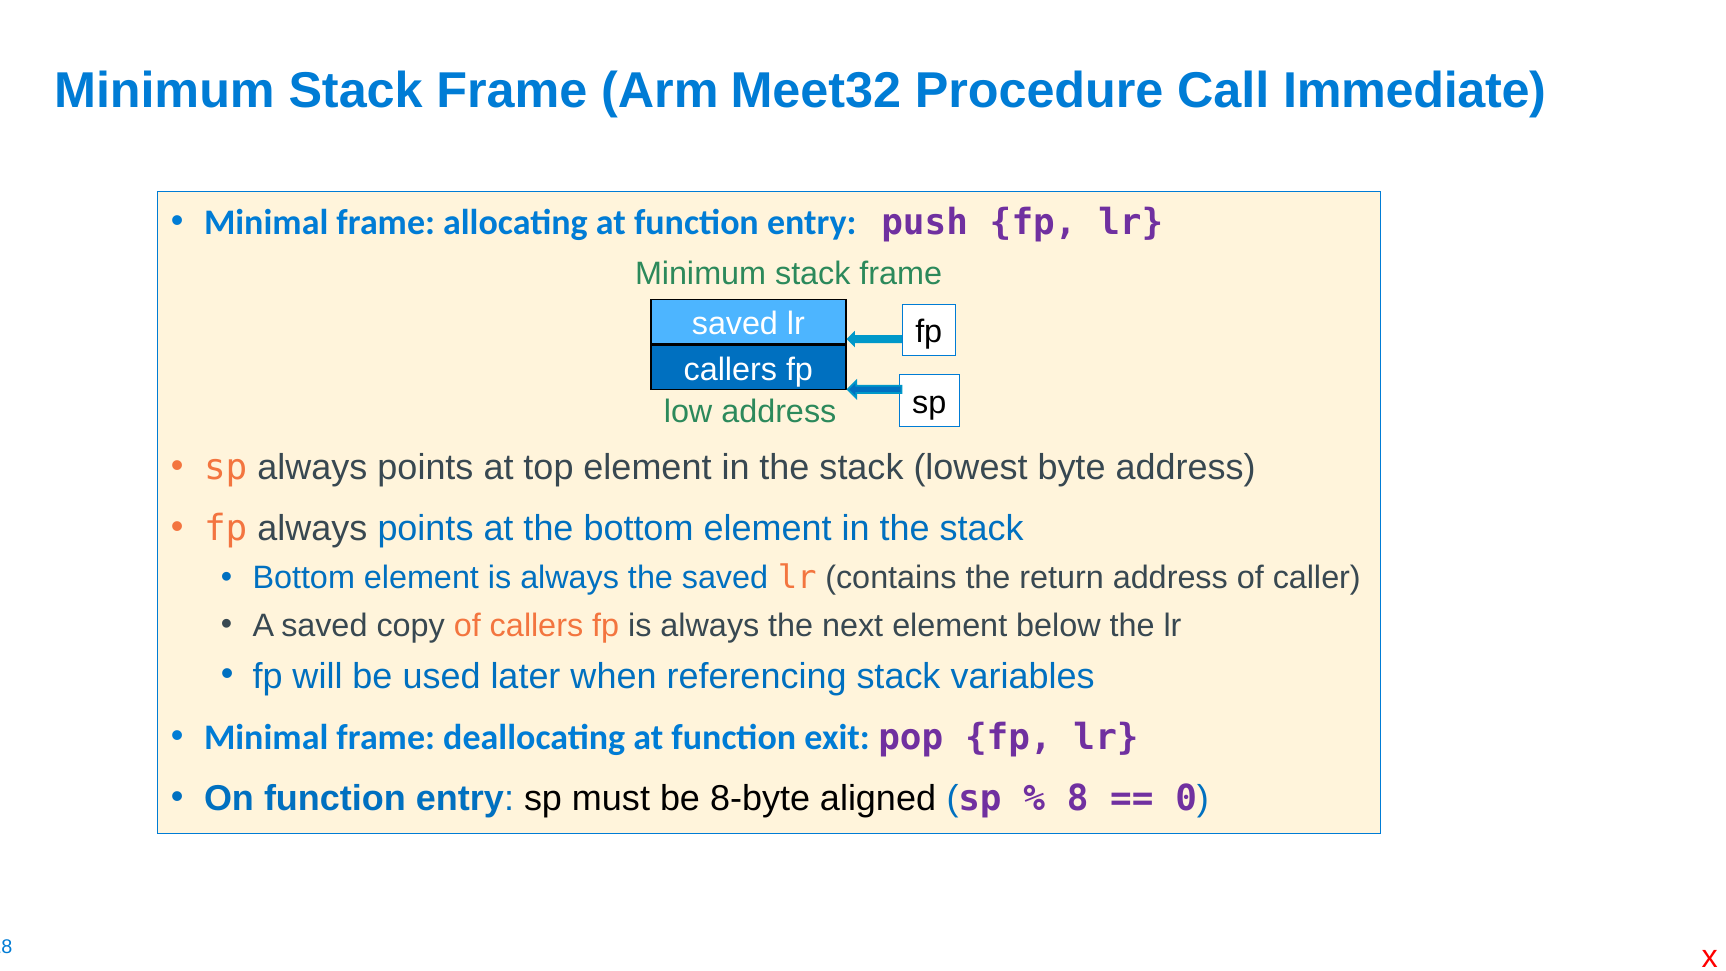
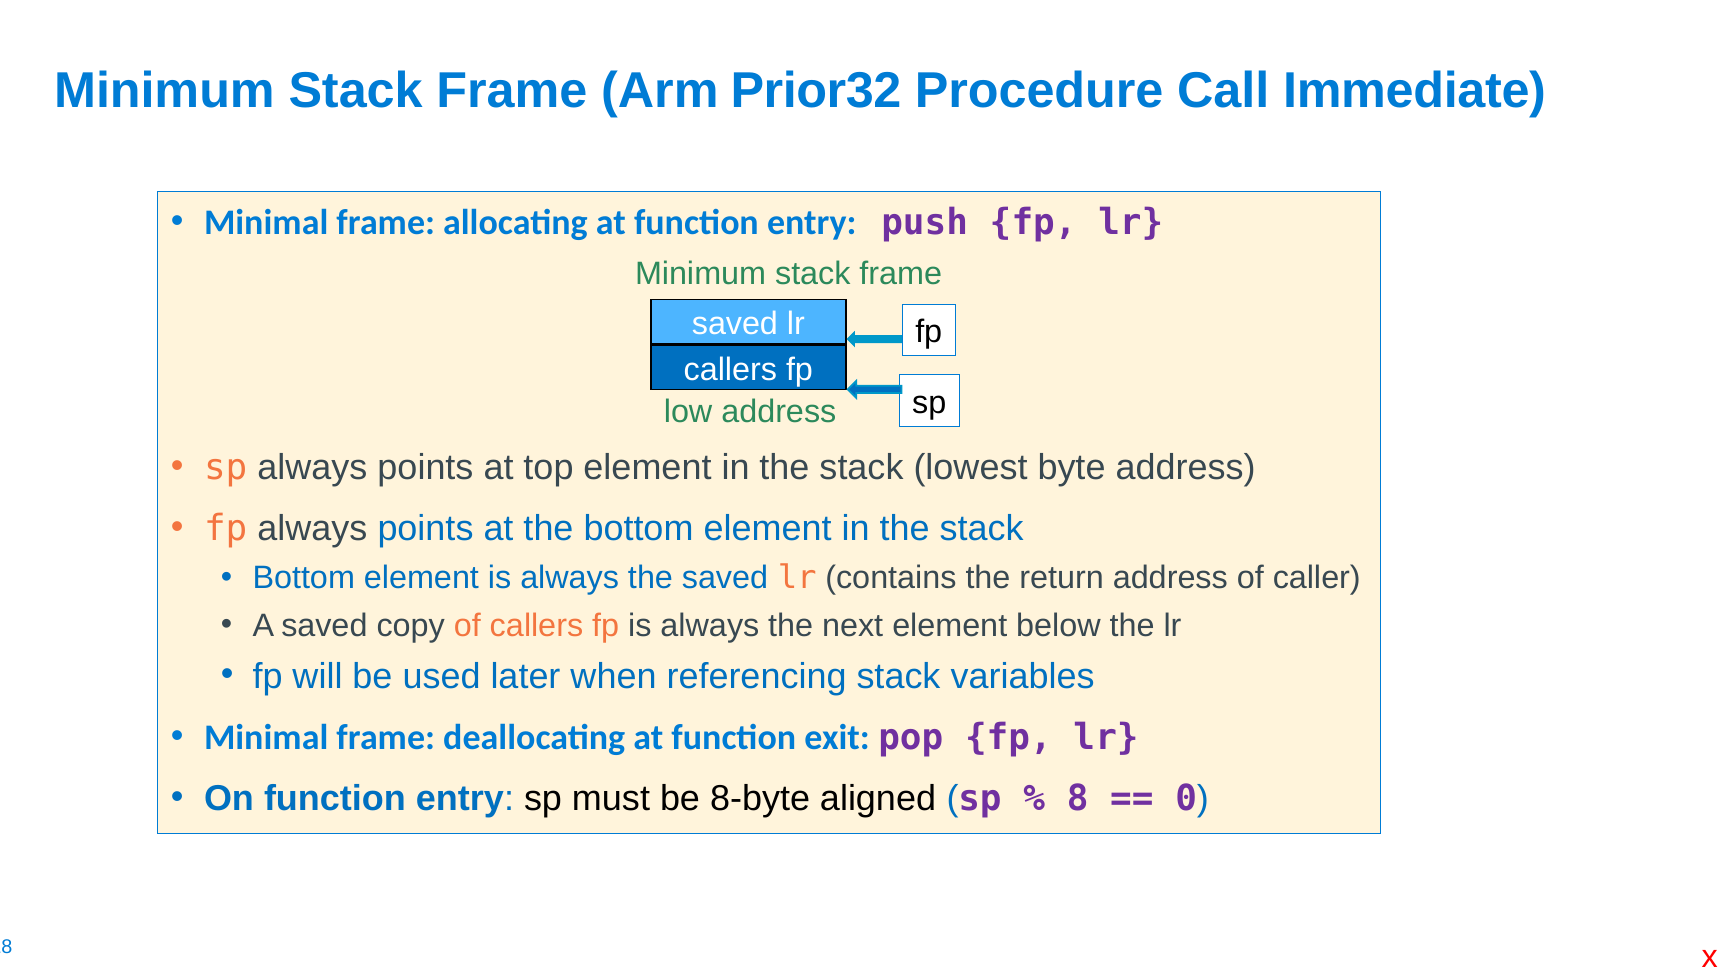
Meet32: Meet32 -> Prior32 (816, 91)
